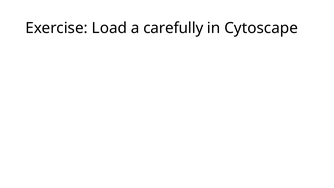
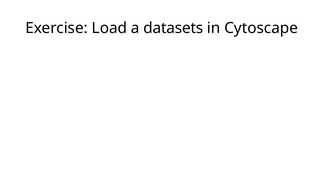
carefully: carefully -> datasets (173, 28)
